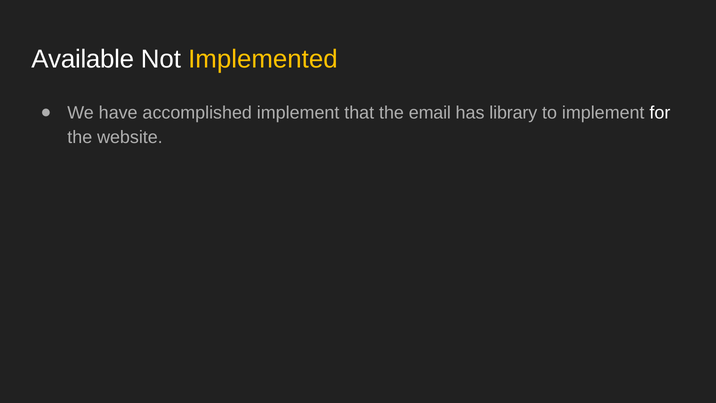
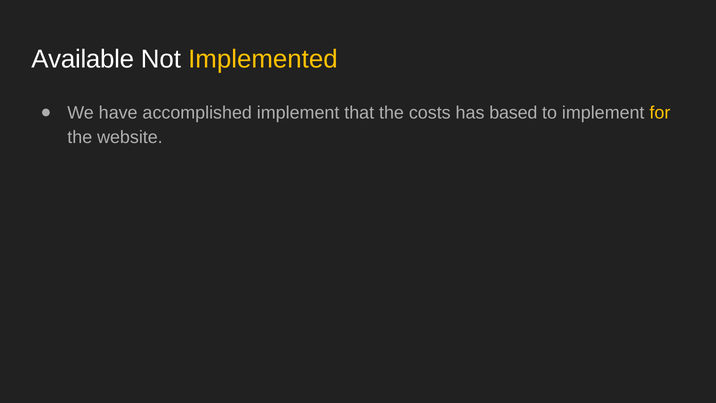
email: email -> costs (430, 113)
library: library -> based (513, 113)
for colour: white -> yellow (660, 113)
